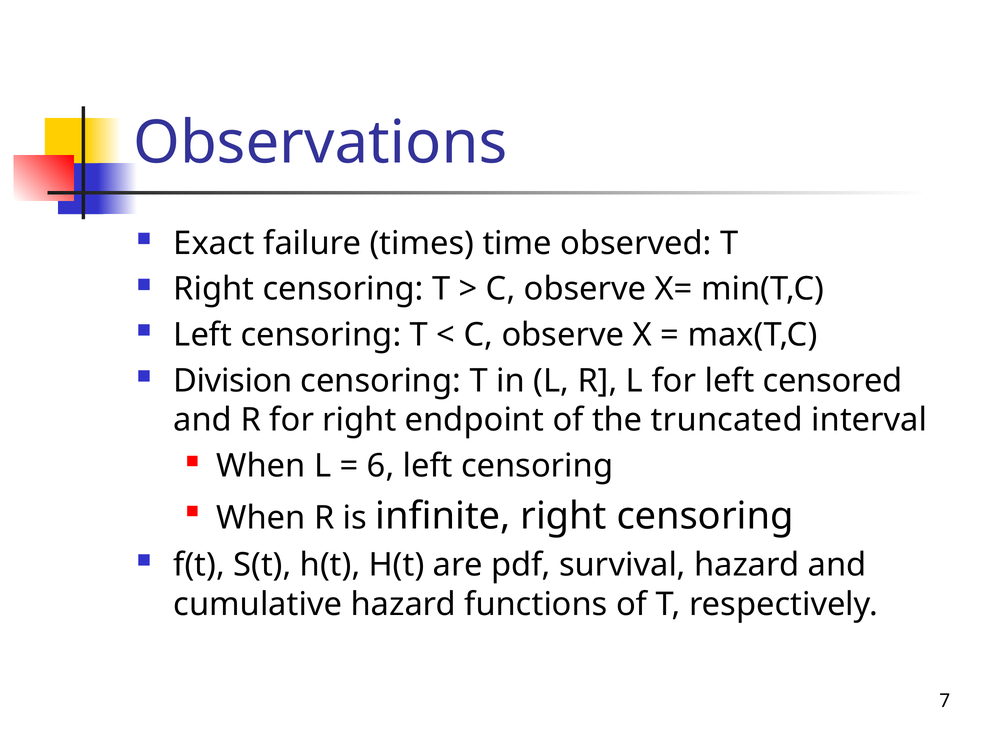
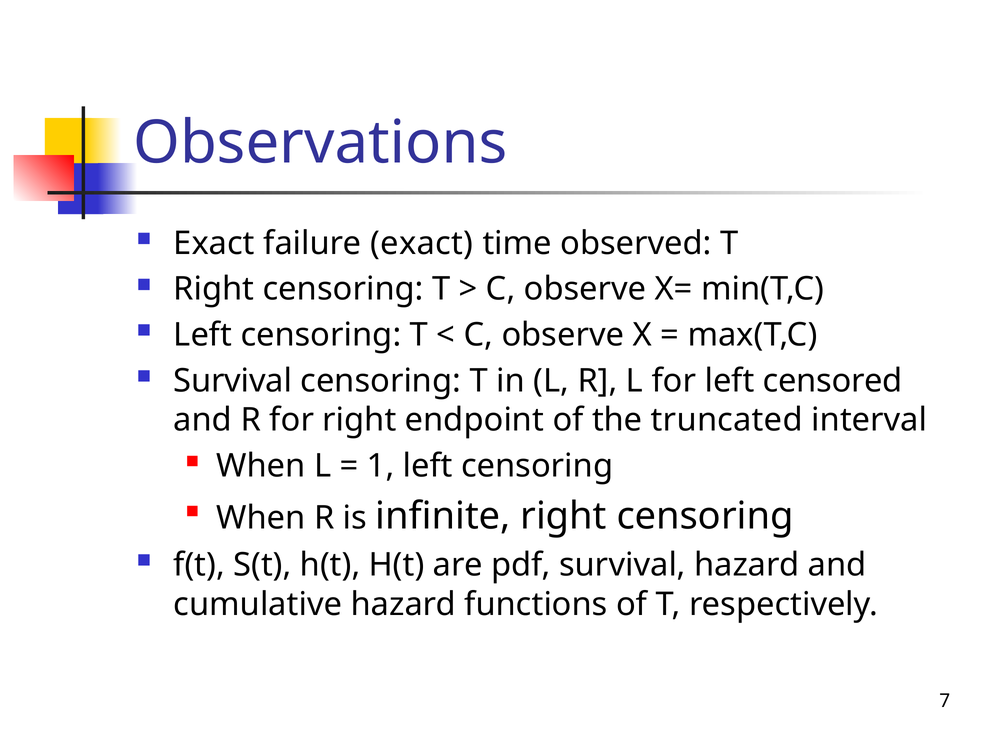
failure times: times -> exact (422, 243)
Division: Division -> Survival (233, 381)
6: 6 -> 1 (381, 466)
